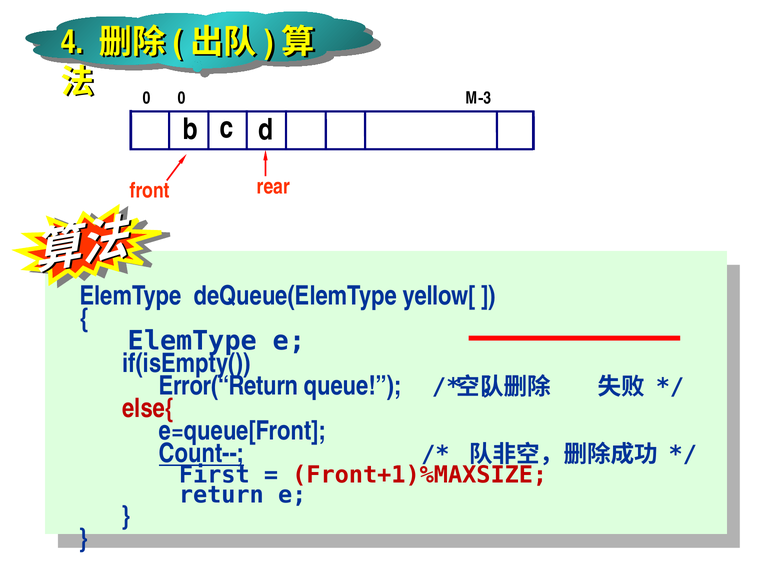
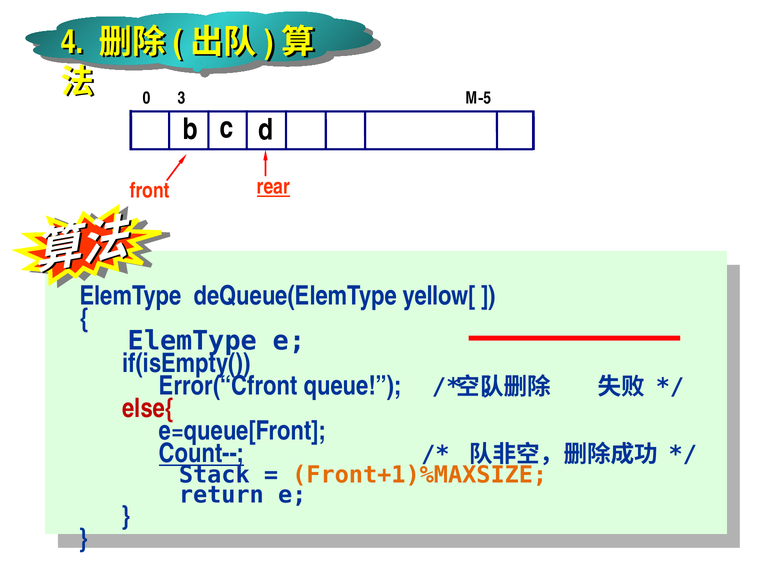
0 0: 0 -> 3 (181, 98)
3: 3 -> 5 (487, 98)
rear underline: none -> present (274, 187)
Error(“Return: Error(“Return -> Error(“Cfront (228, 386)
First: First -> Stack (214, 475)
Front+1)%MAXSIZE colour: red -> orange (420, 475)
